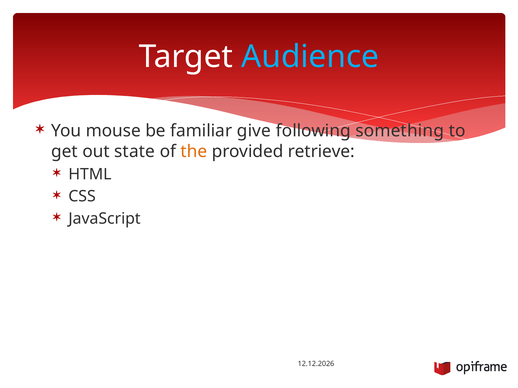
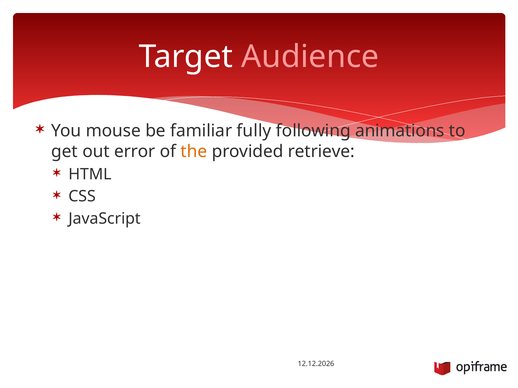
Audience colour: light blue -> pink (310, 57)
give: give -> fully (254, 131)
something: something -> animations (400, 131)
state: state -> error (135, 152)
